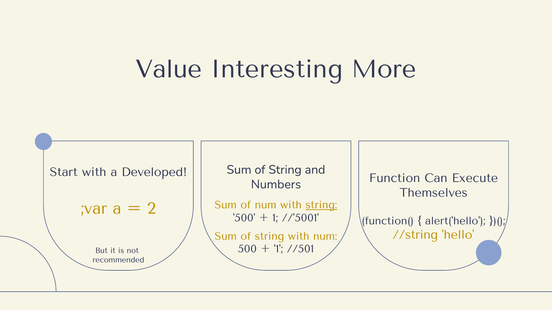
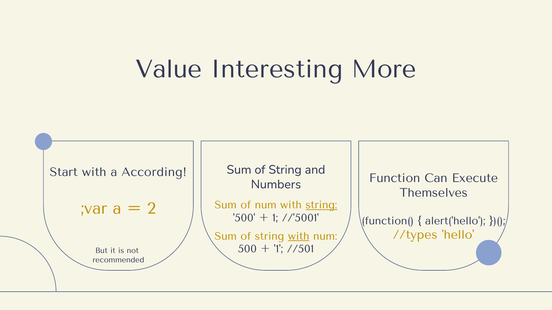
Developed: Developed -> According (154, 172)
//string: //string -> //types (415, 235)
with underline: none -> present (299, 237)
